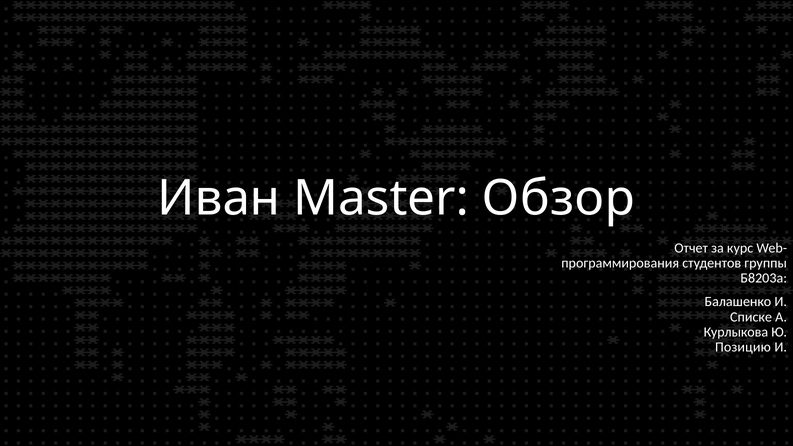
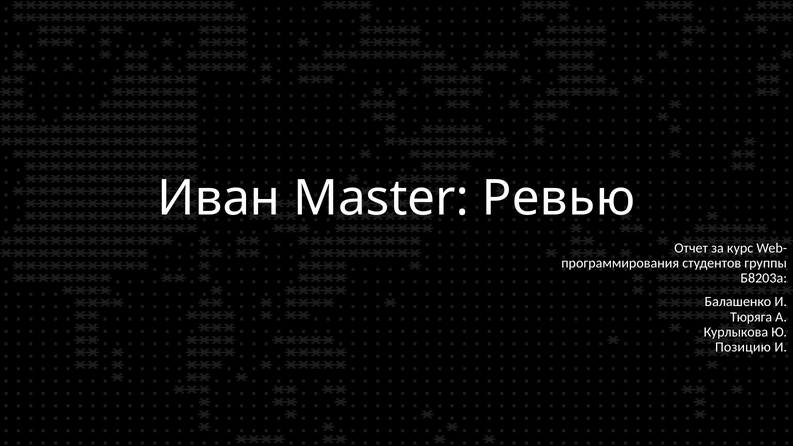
Обзор: Обзор -> Ревью (559, 198)
Списке: Списке -> Тюряга (751, 317)
